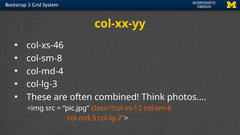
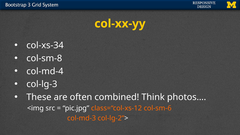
col-xs-46: col-xs-46 -> col-xs-34 (45, 45)
